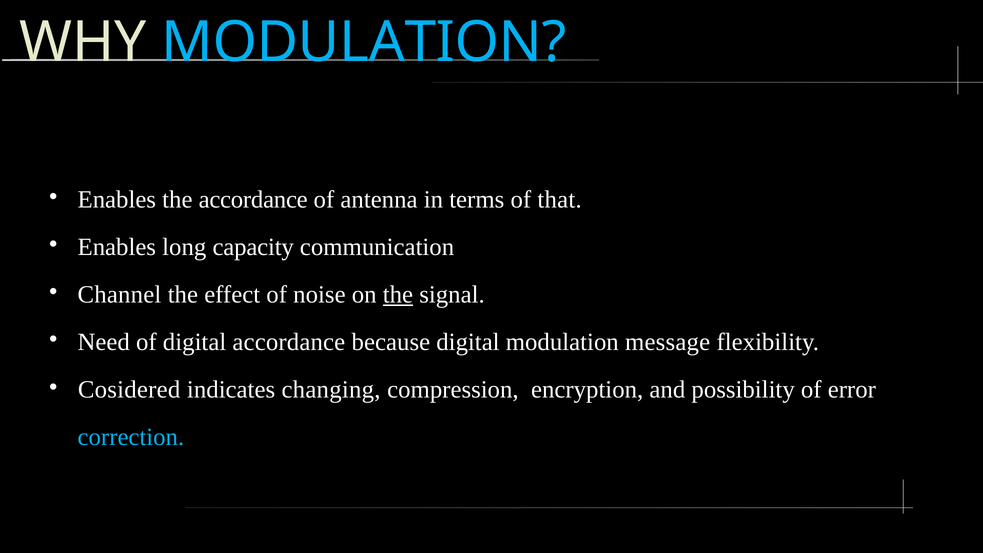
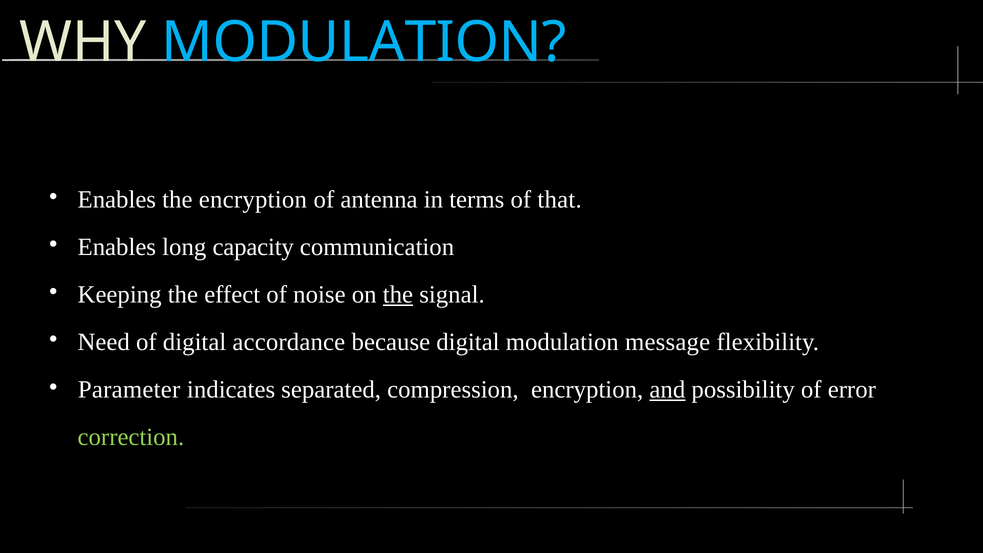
the accordance: accordance -> encryption (253, 199)
Channel: Channel -> Keeping (120, 295)
Cosidered: Cosidered -> Parameter (129, 390)
changing: changing -> separated (331, 390)
and underline: none -> present (667, 390)
correction colour: light blue -> light green (131, 437)
